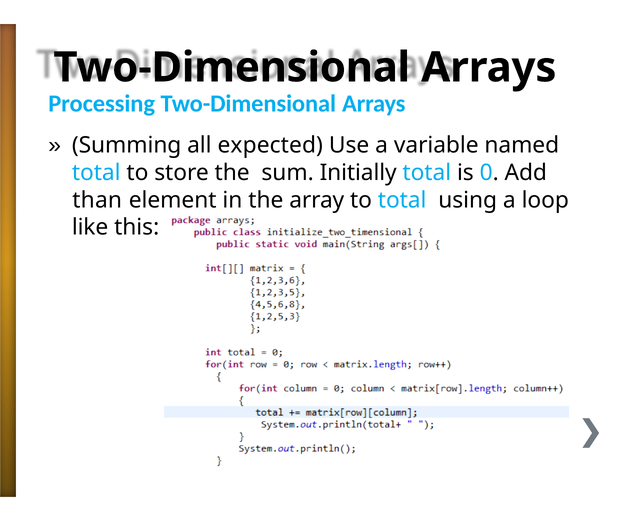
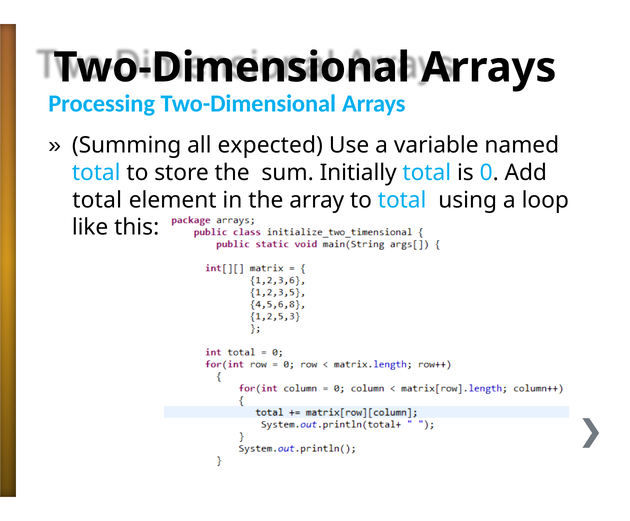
than: than -> total (97, 200)
